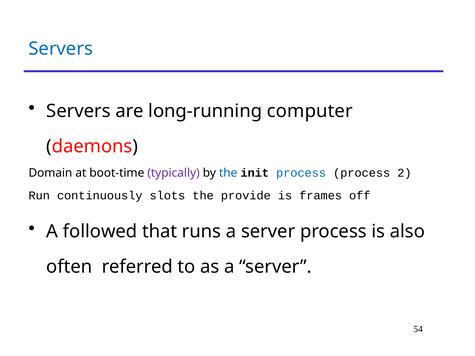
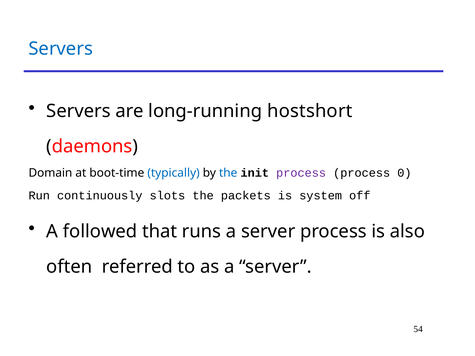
computer: computer -> hostshort (310, 111)
typically colour: purple -> blue (174, 173)
process colour: blue -> purple (301, 173)
2: 2 -> 0 (404, 173)
provide: provide -> packets (246, 196)
frames: frames -> system (321, 196)
